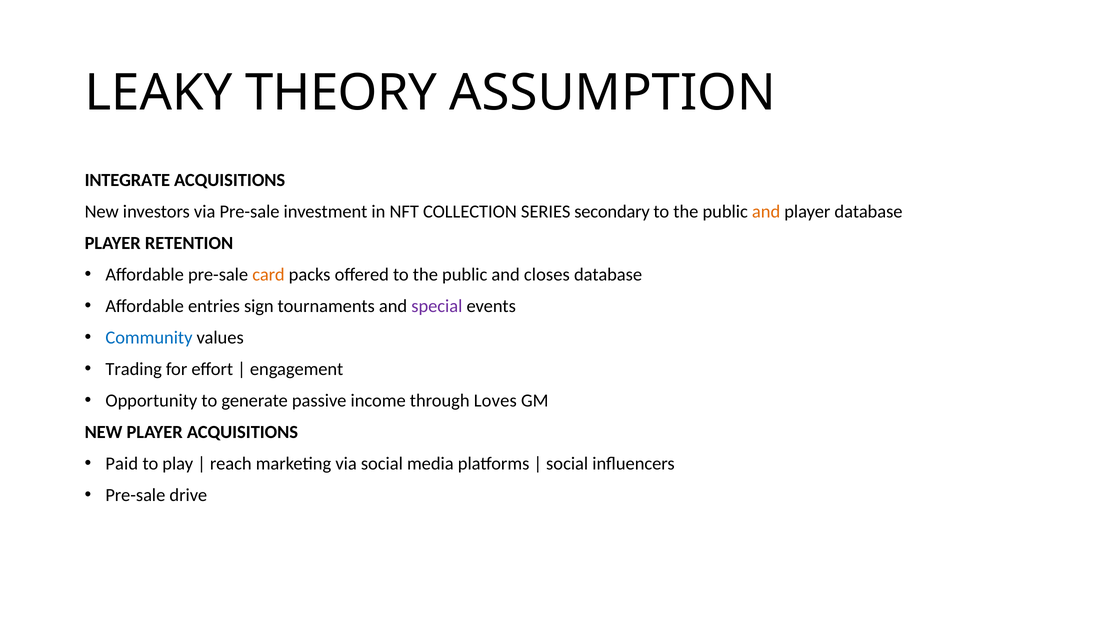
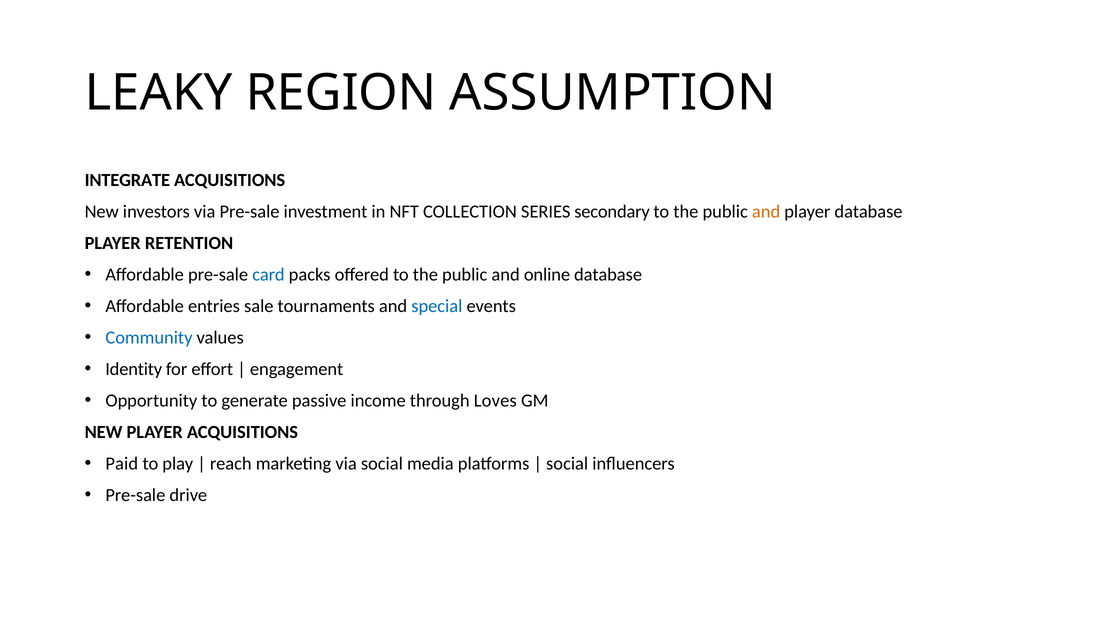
THEORY: THEORY -> REGION (341, 93)
card colour: orange -> blue (268, 275)
closes: closes -> online (547, 275)
sign: sign -> sale (259, 306)
special colour: purple -> blue (437, 306)
Trading: Trading -> Identity (134, 369)
